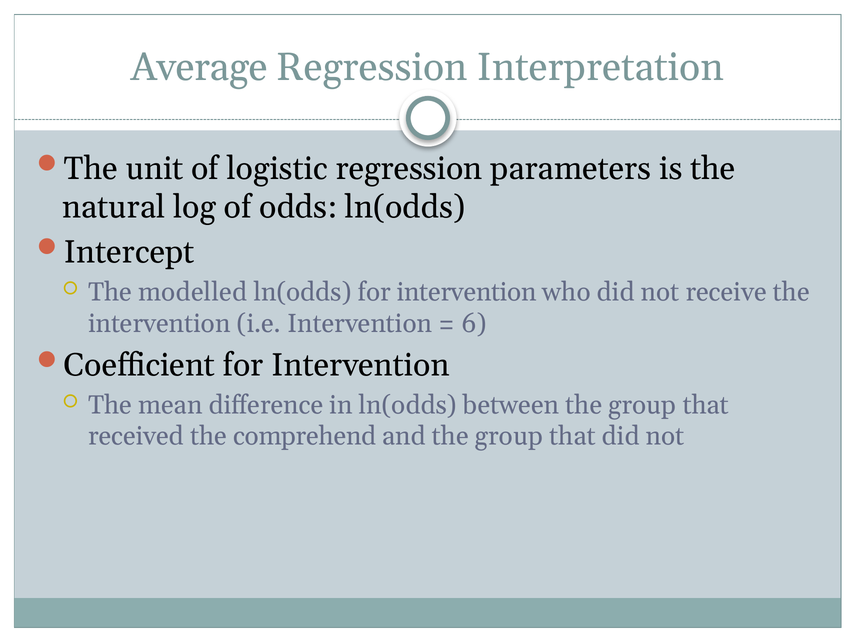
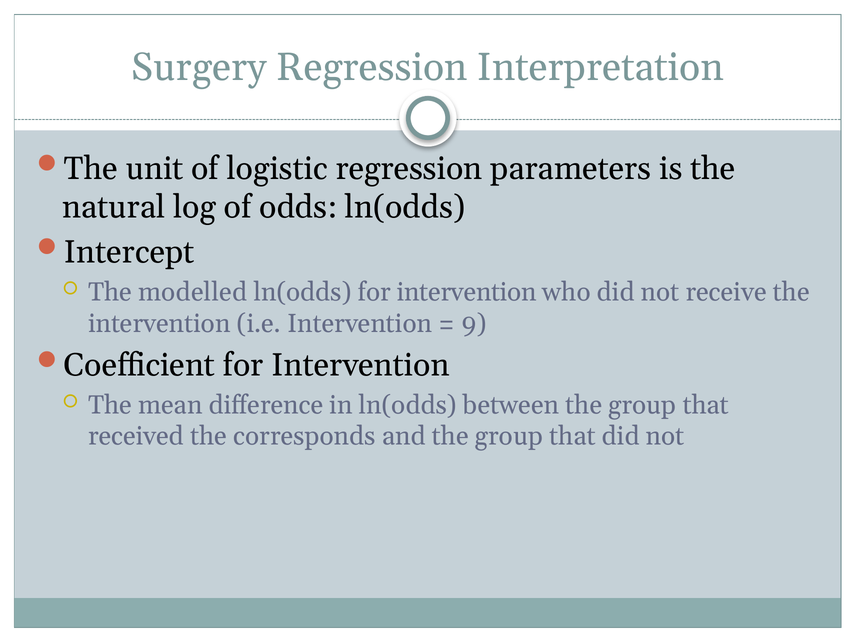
Average: Average -> Surgery (199, 67)
6: 6 -> 9 (474, 323)
comprehend: comprehend -> corresponds (305, 436)
